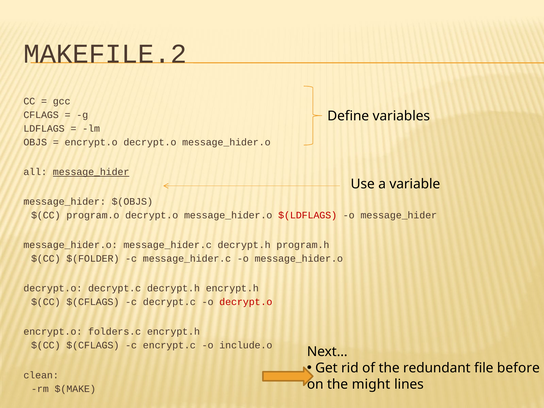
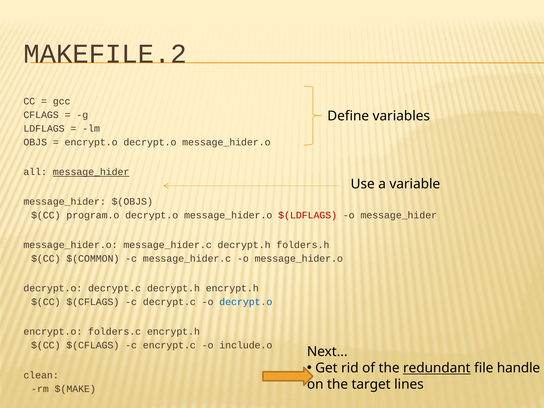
program.h: program.h -> folders.h (303, 245)
$(FOLDER: $(FOLDER -> $(COMMON (93, 259)
decrypt.o colour: red -> blue (246, 302)
redundant underline: none -> present (437, 368)
before: before -> handle (519, 368)
might: might -> target (371, 384)
